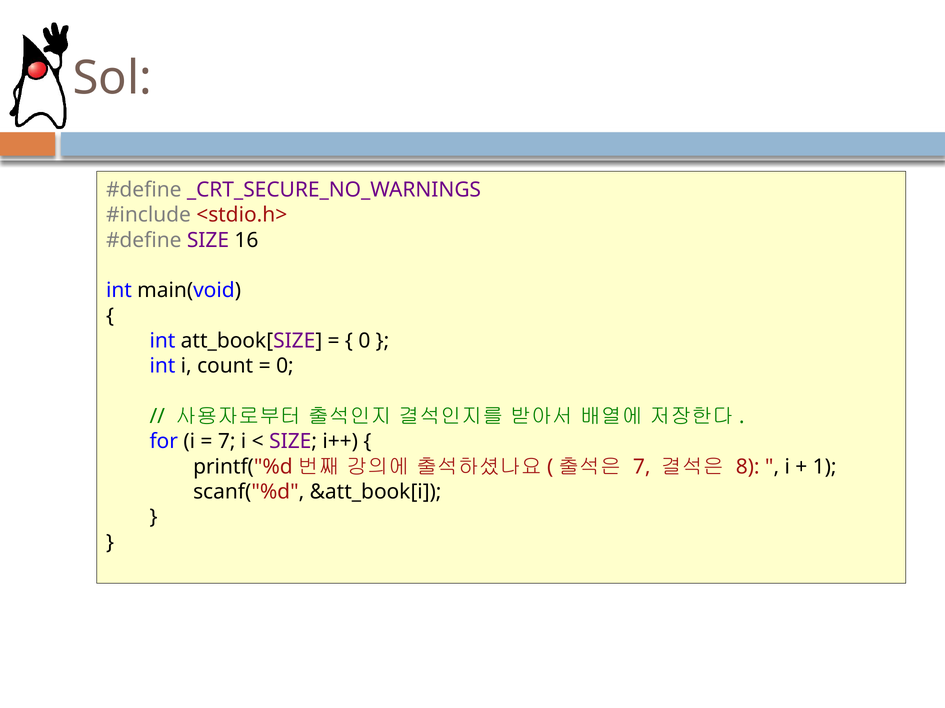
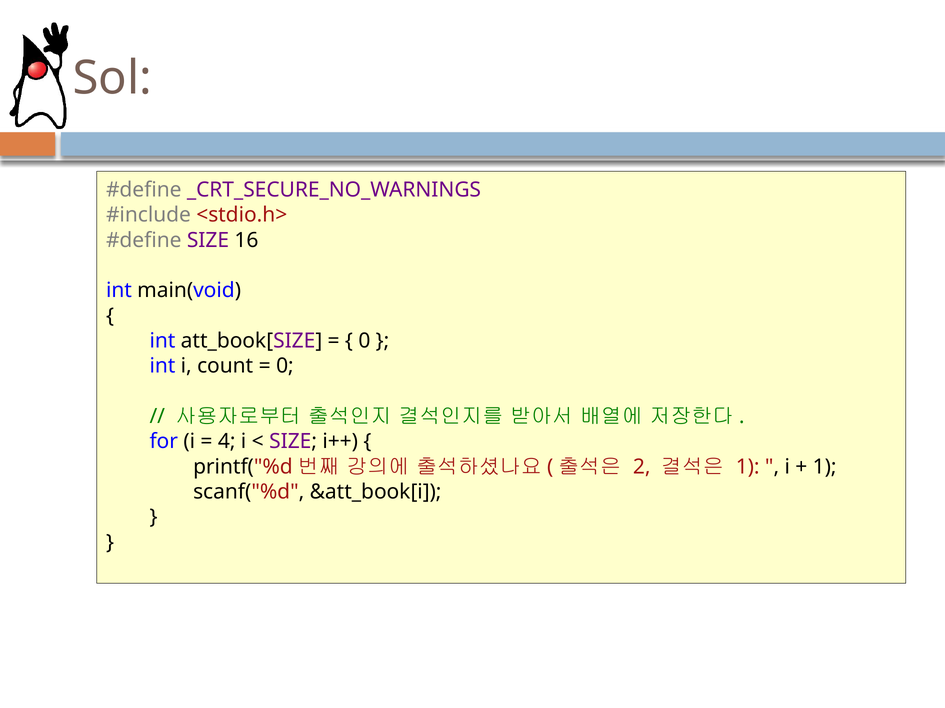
7: 7 -> 4 (227, 442)
7: 7 -> 2 (642, 467)
8: 8 -> 1 (748, 467)
